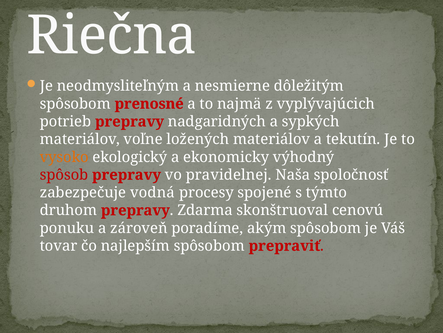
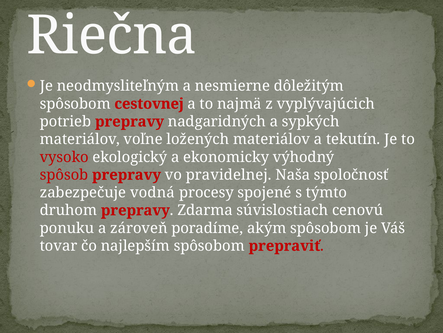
prenosné: prenosné -> cestovnej (149, 104)
vysoko colour: orange -> red (64, 157)
skonštruoval: skonštruoval -> súvislostiach (282, 210)
